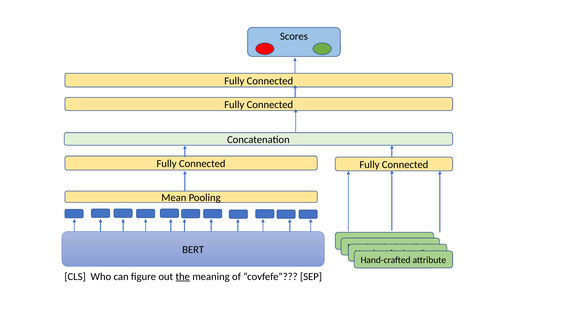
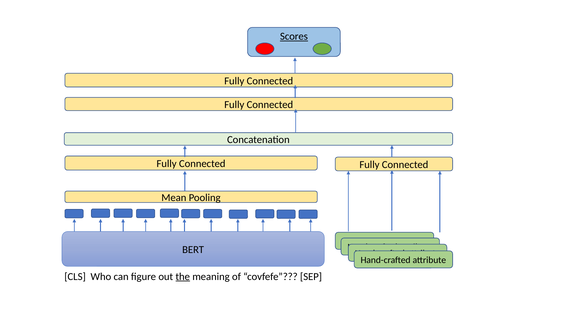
Scores underline: none -> present (294, 36)
